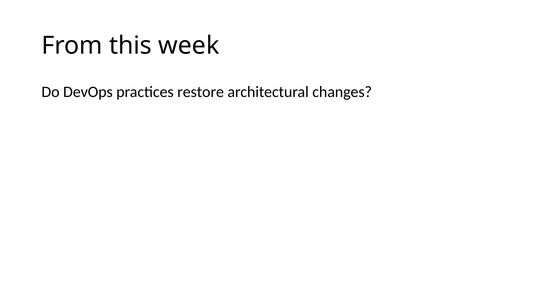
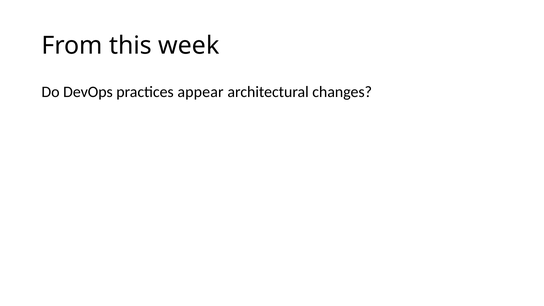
restore: restore -> appear (201, 92)
